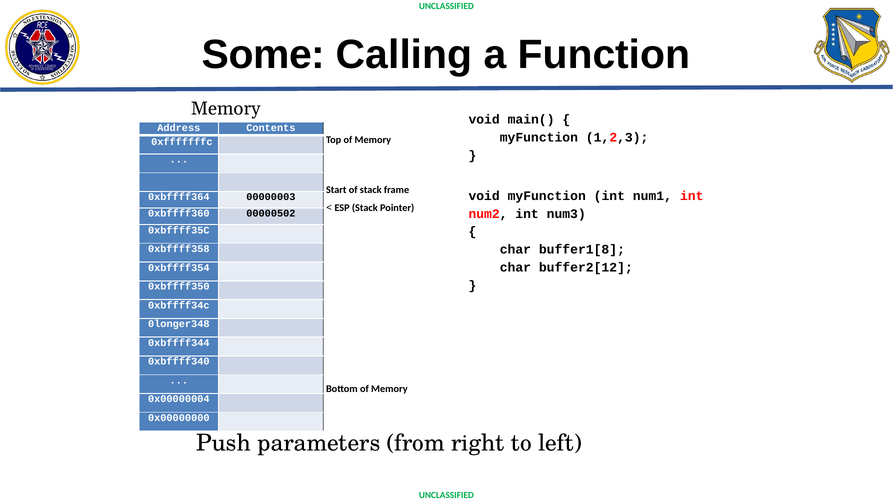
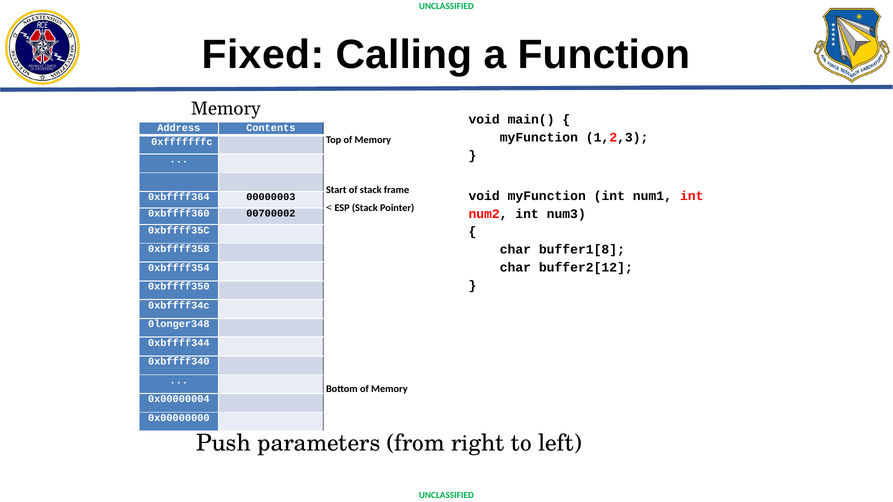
Some: Some -> Fixed (263, 55)
00000502: 00000502 -> 00700002 (271, 214)
